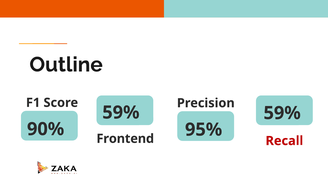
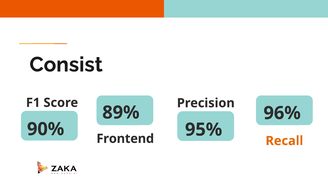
Outline: Outline -> Consist (66, 64)
59%: 59% -> 89% (121, 112)
59%: 59% -> 96% (282, 113)
Recall colour: red -> orange (284, 140)
